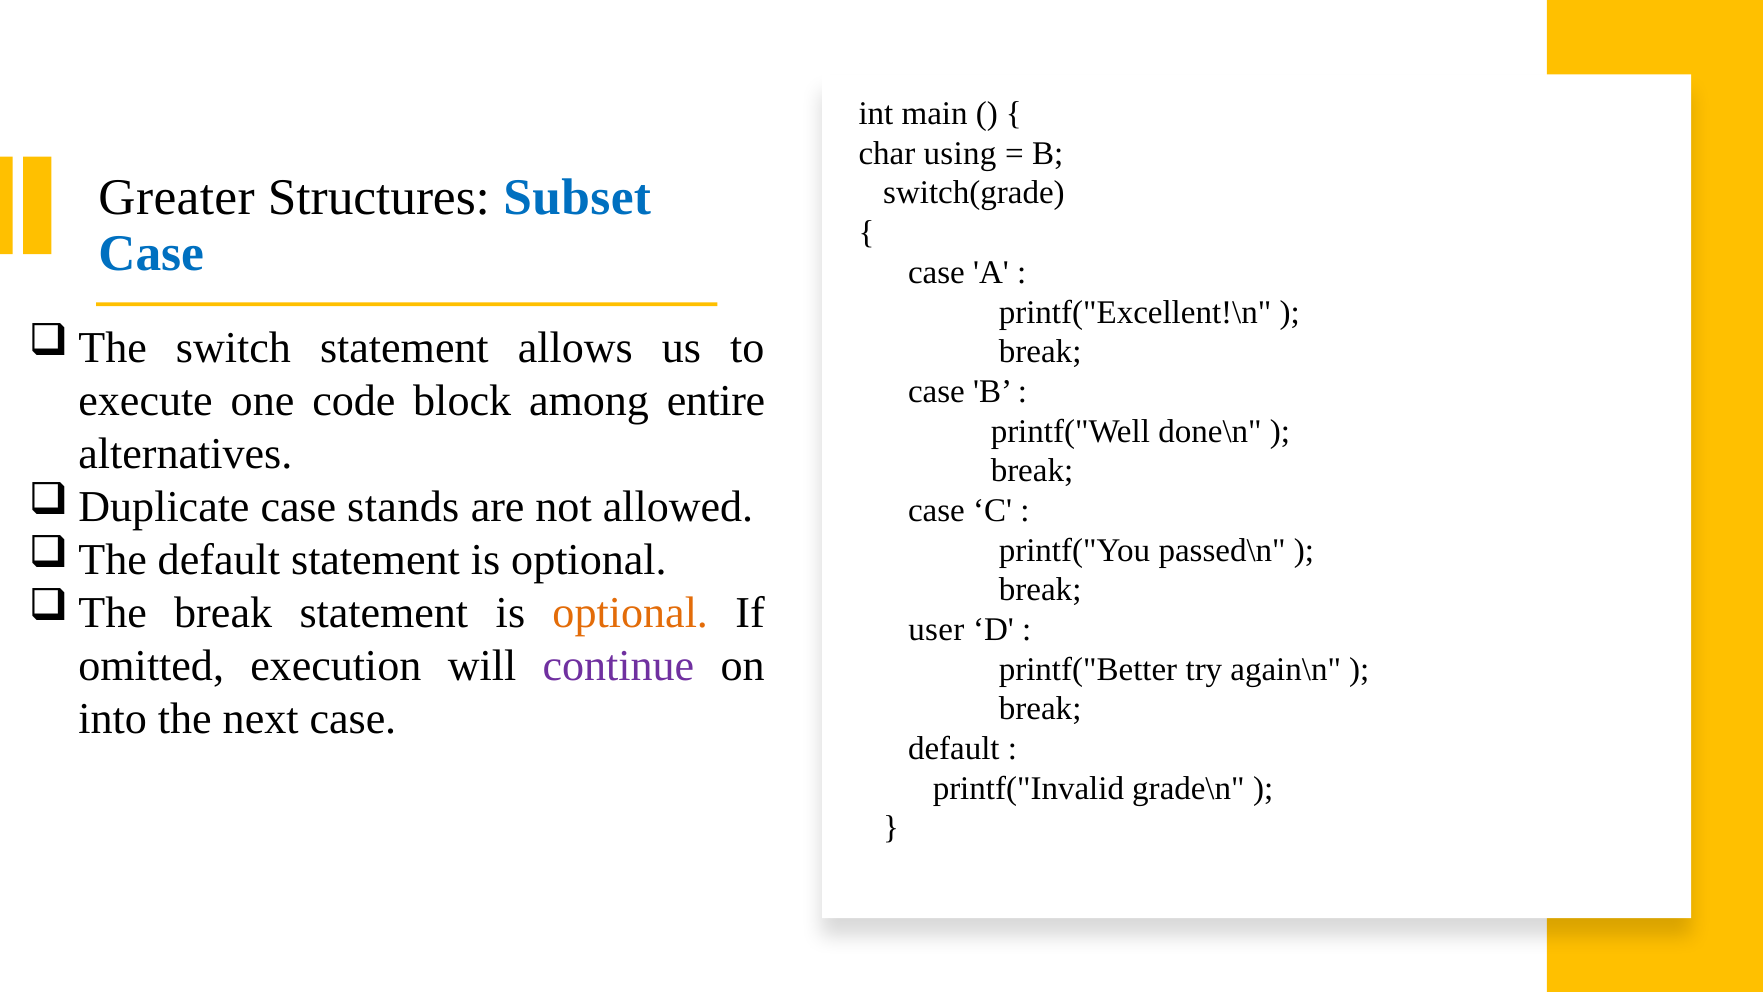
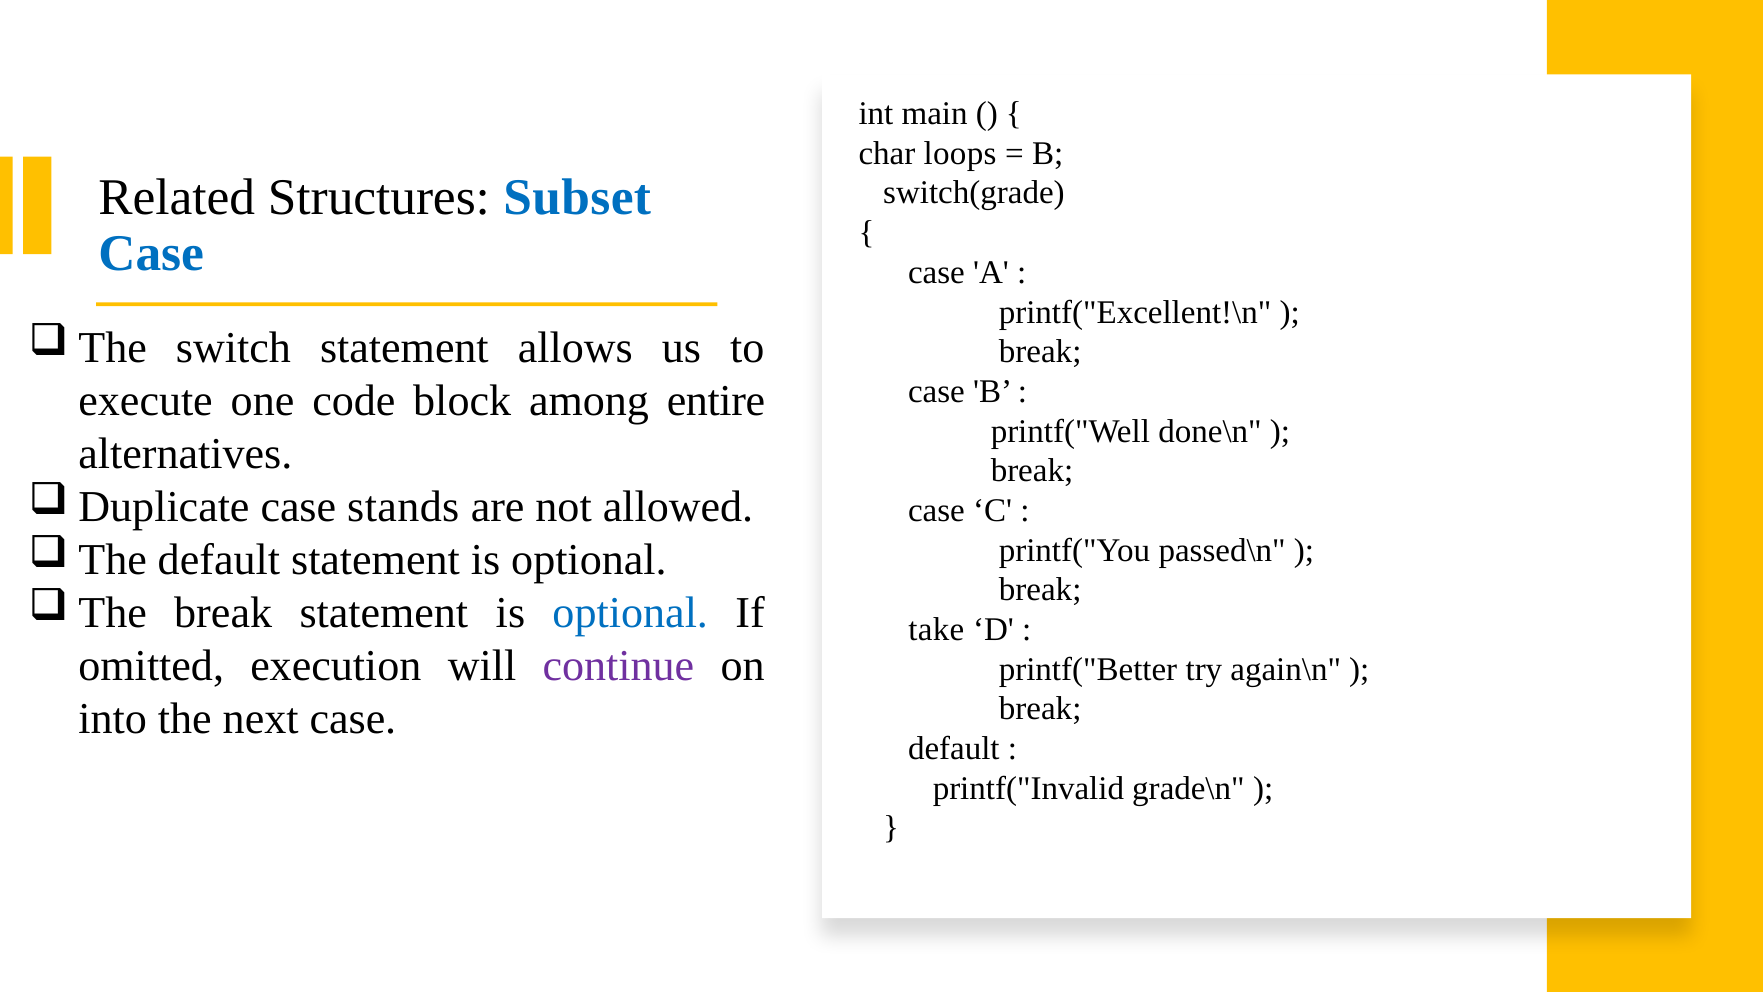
using: using -> loops (960, 153)
Greater: Greater -> Related (177, 198)
optional colour: orange -> blue (630, 613)
user: user -> take (936, 629)
